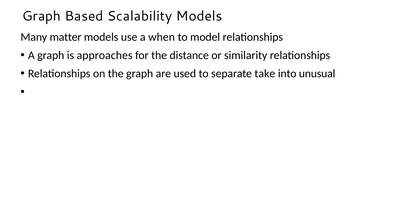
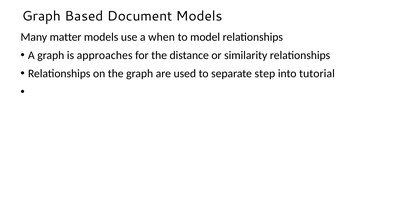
Scalability: Scalability -> Document (140, 16)
take: take -> step (265, 74)
unusual: unusual -> tutorial (317, 74)
